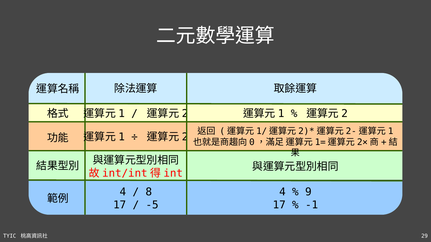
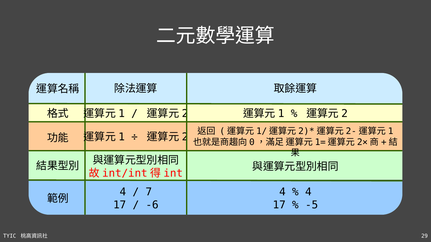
8: 8 -> 7 (149, 192)
9: 9 -> 4 (308, 192)
-5: -5 -> -6 (152, 205)
-1: -1 -> -5 (312, 205)
